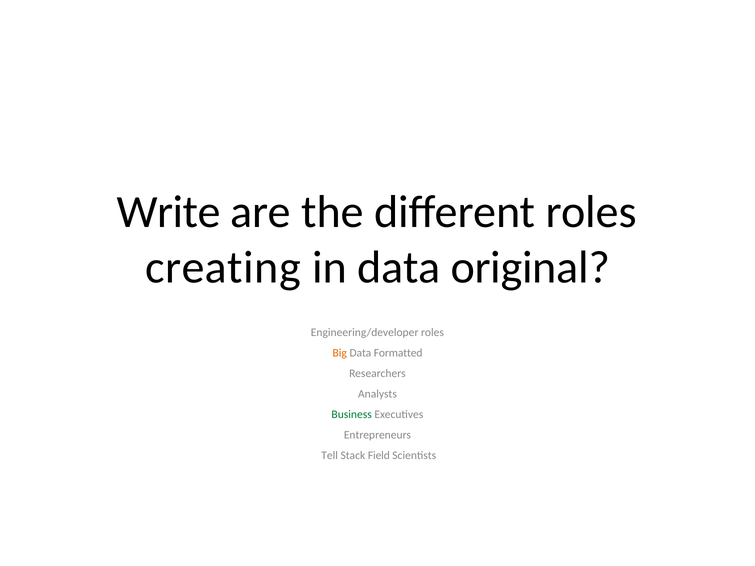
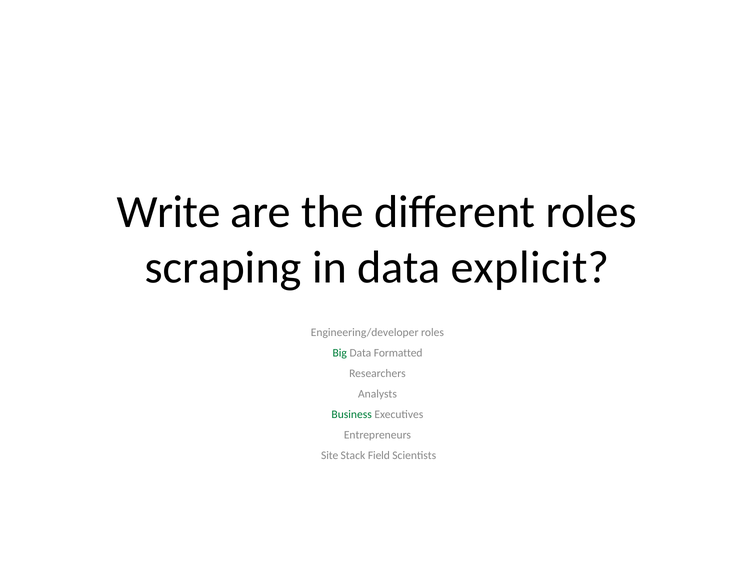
creating: creating -> scraping (223, 267)
original: original -> explicit (530, 267)
Big colour: orange -> green (340, 353)
Tell: Tell -> Site (330, 456)
